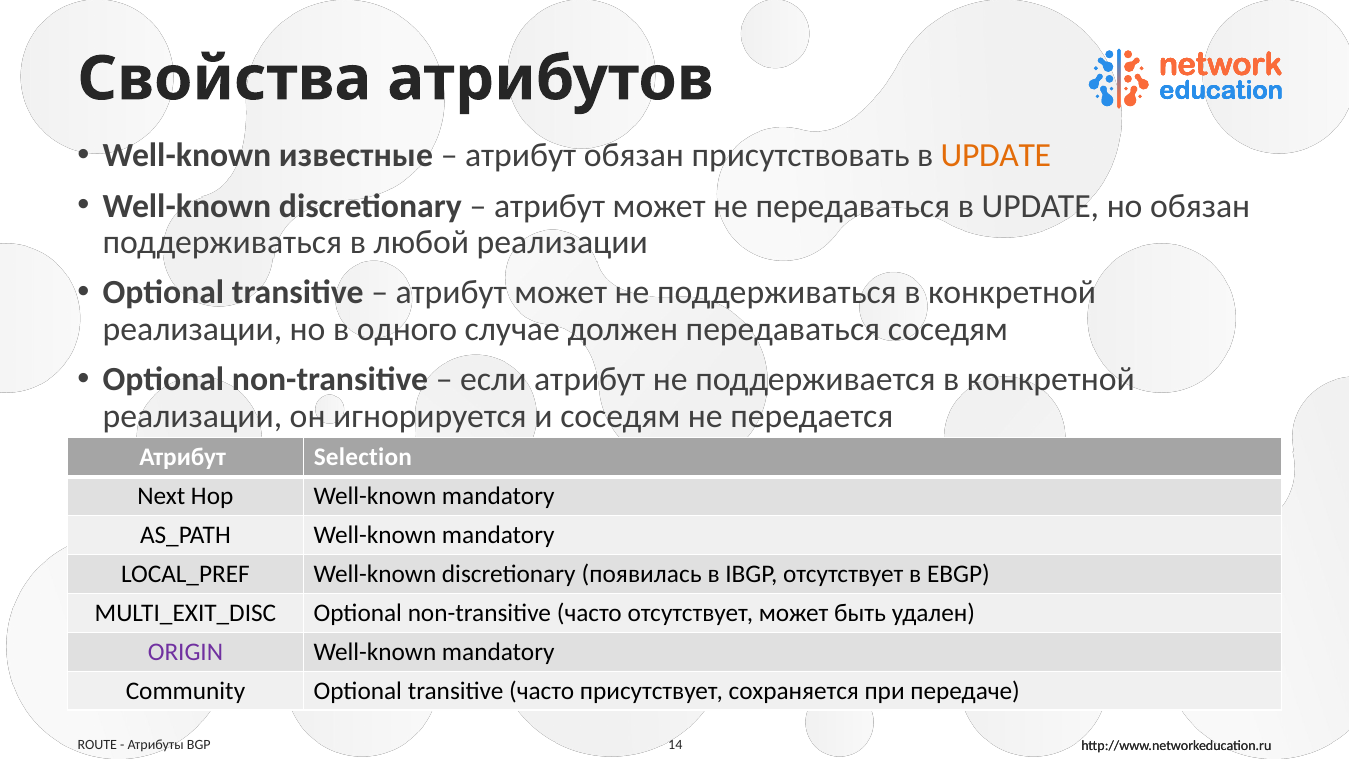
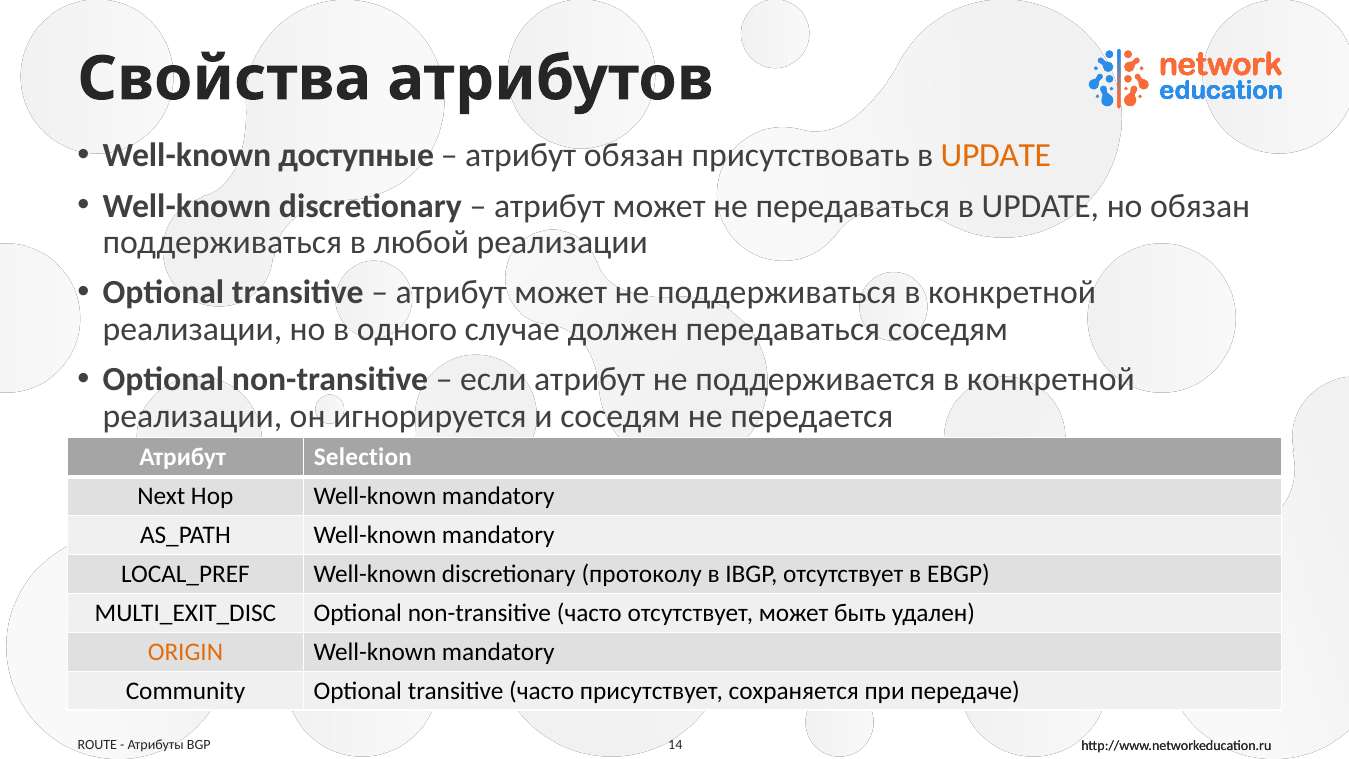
известные: известные -> доступные (356, 155)
появилась: появилась -> протоколу (642, 574)
ORIGIN colour: purple -> orange (185, 652)
